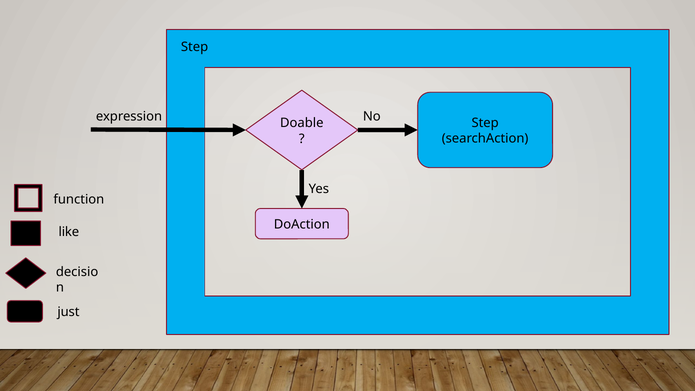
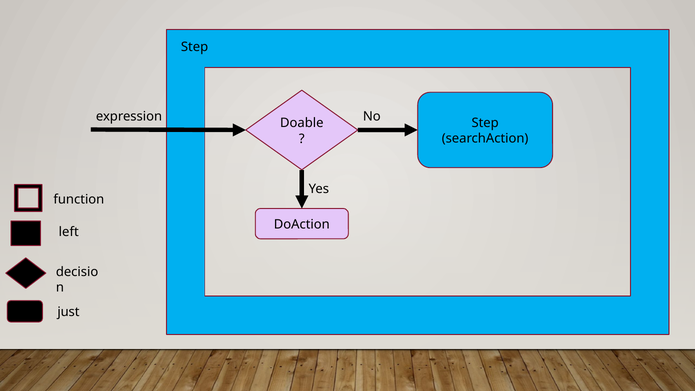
like: like -> left (69, 232)
